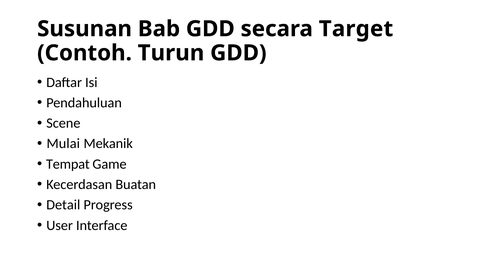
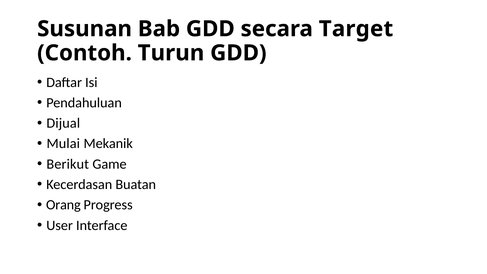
Scene: Scene -> Dijual (63, 123)
Tempat: Tempat -> Berikut (68, 164)
Detail: Detail -> Orang (63, 205)
